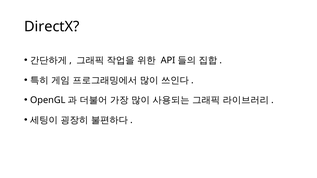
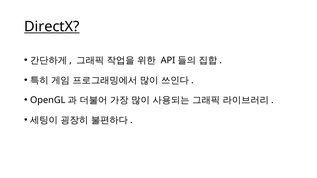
DirectX underline: none -> present (52, 27)
